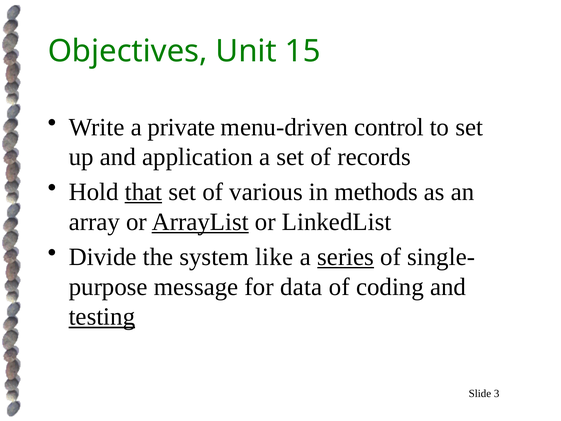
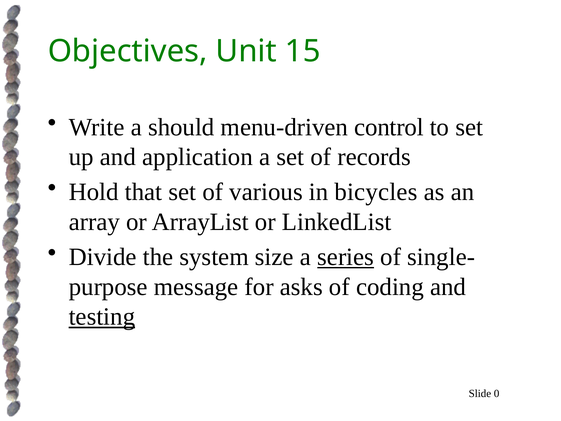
private: private -> should (181, 127)
that underline: present -> none (143, 192)
methods: methods -> bicycles (376, 192)
ArrayList underline: present -> none (200, 222)
like: like -> size (274, 257)
data: data -> asks (301, 287)
3: 3 -> 0 (497, 393)
